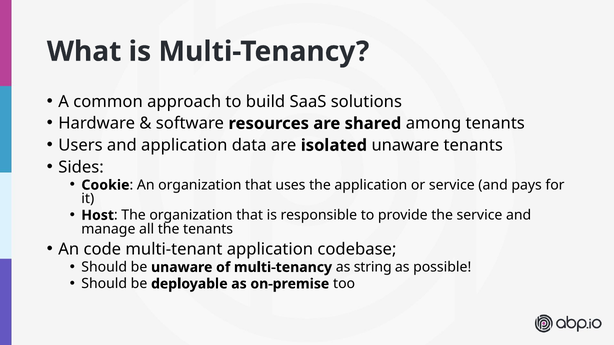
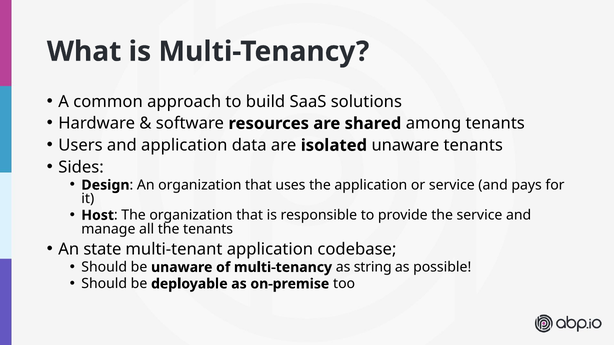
Cookie: Cookie -> Design (105, 185)
code: code -> state (102, 250)
